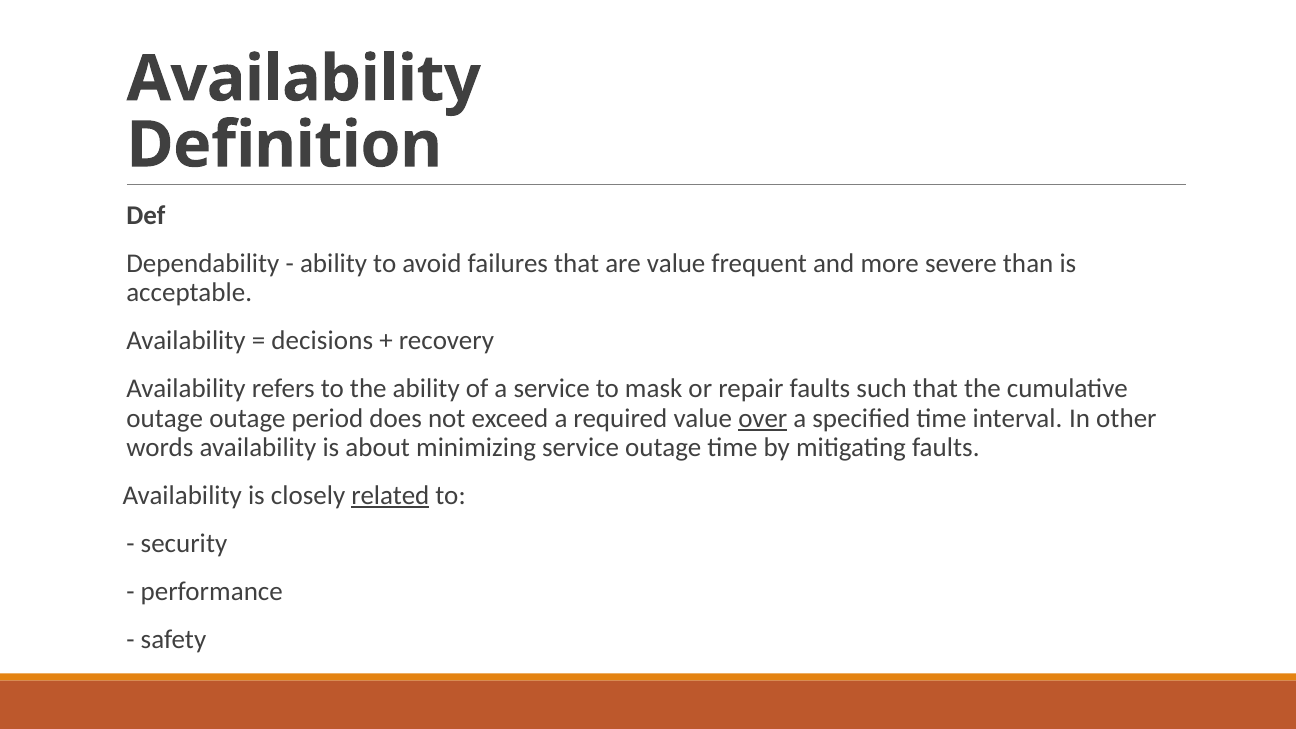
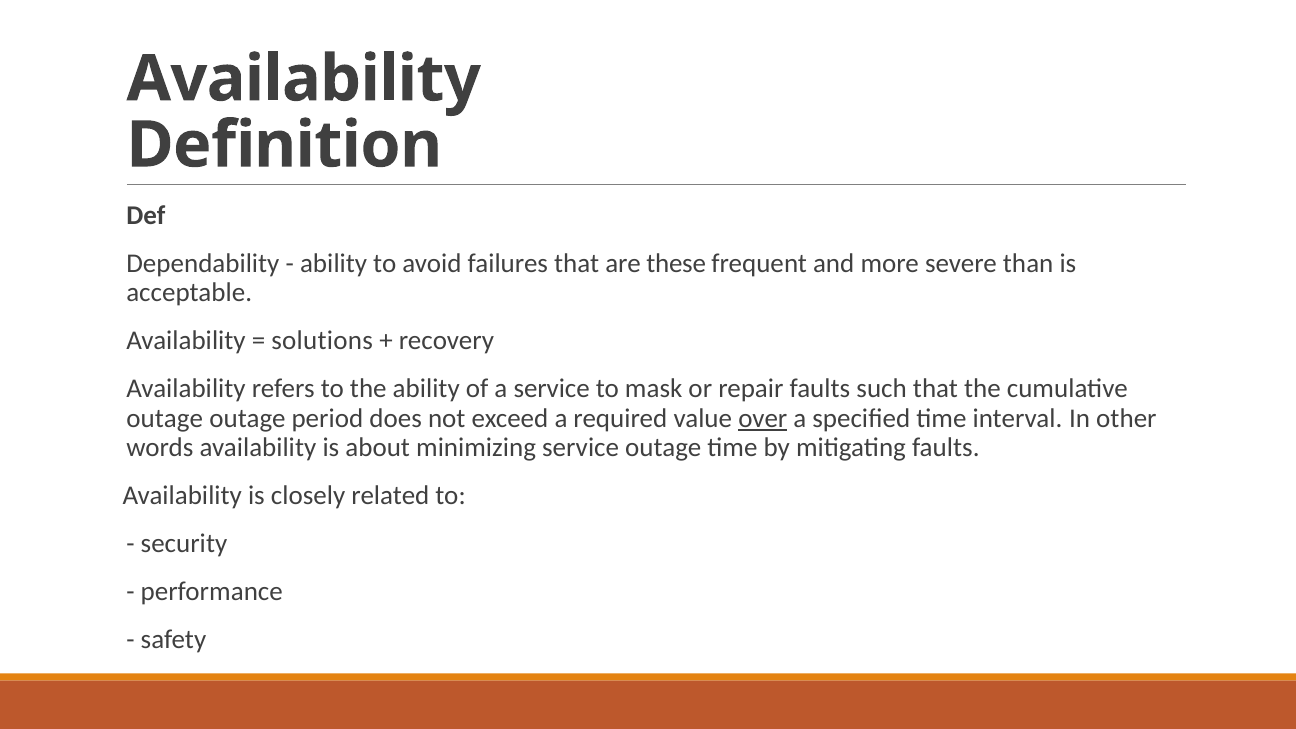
are value: value -> these (676, 264)
decisions: decisions -> solutions (322, 341)
related underline: present -> none (390, 496)
